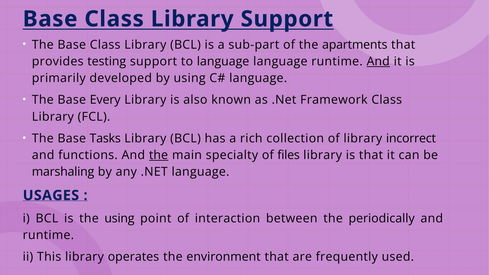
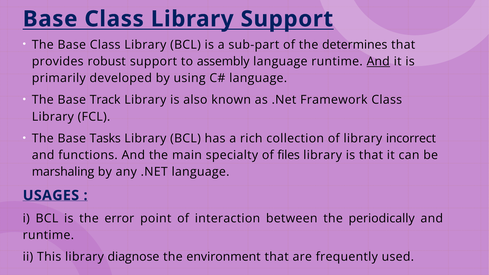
apartments: apartments -> determines (355, 45)
testing: testing -> robust (107, 61)
to language: language -> assembly (223, 61)
Every: Every -> Track (105, 100)
the underline: present -> none (158, 155)
the using: using -> error (119, 218)
operates: operates -> diagnose (133, 257)
